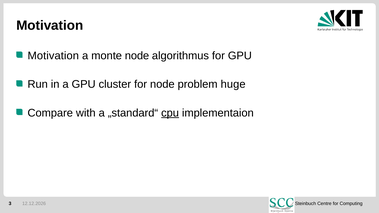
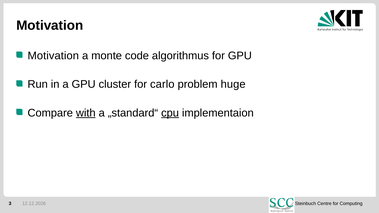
monte node: node -> code (137, 56)
for node: node -> carlo (162, 84)
with underline: none -> present (86, 113)
